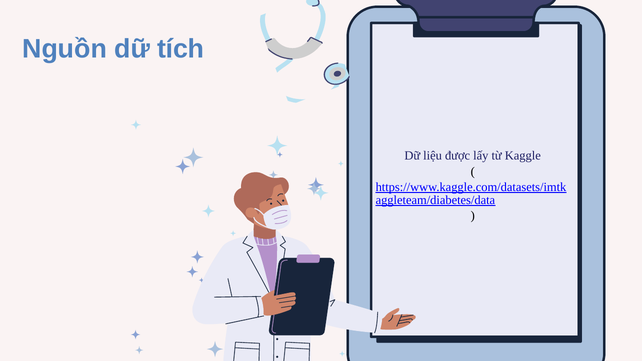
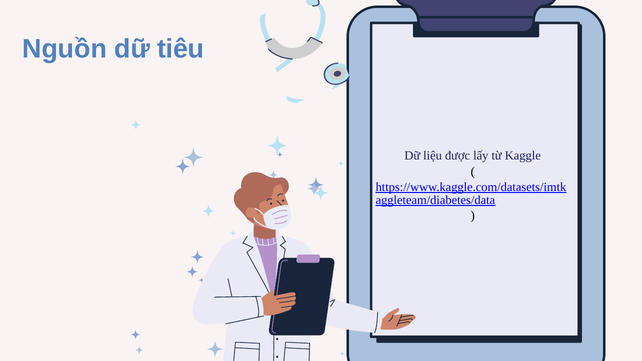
tích: tích -> tiêu (181, 49)
